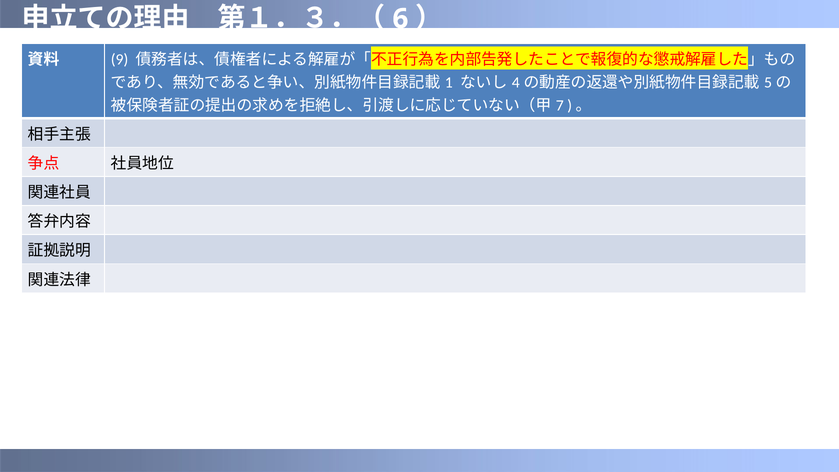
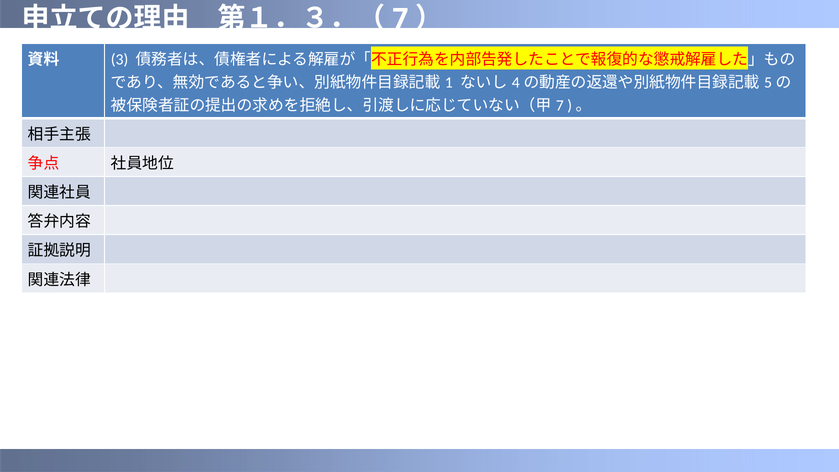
6: 6 -> 7 (400, 19)
9: 9 -> 3 (120, 60)
